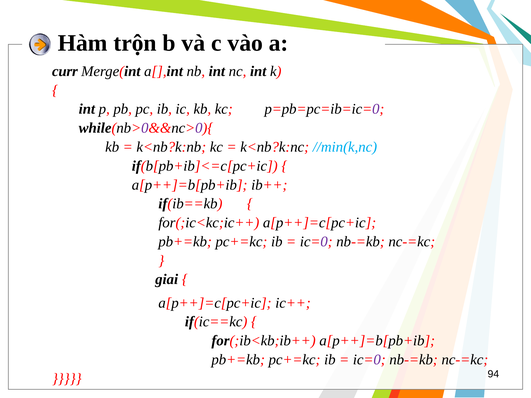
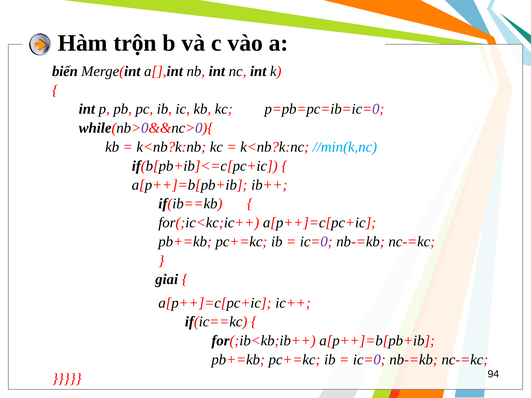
curr: curr -> biến (65, 71)
